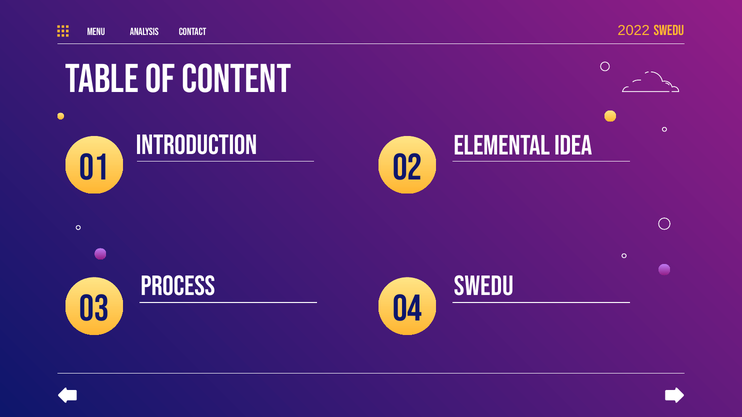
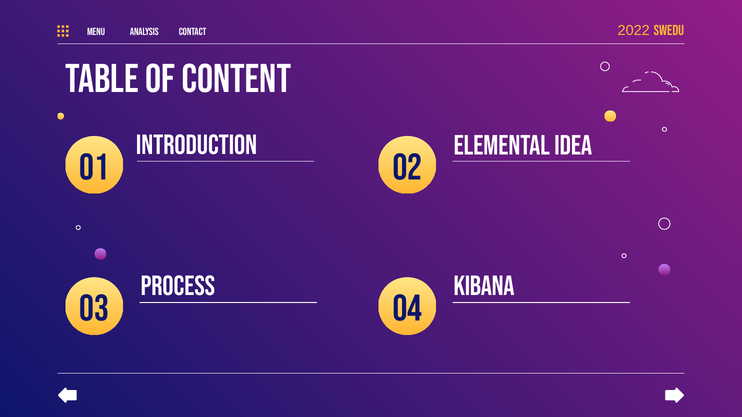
swedu: swedu -> kibana (484, 286)
